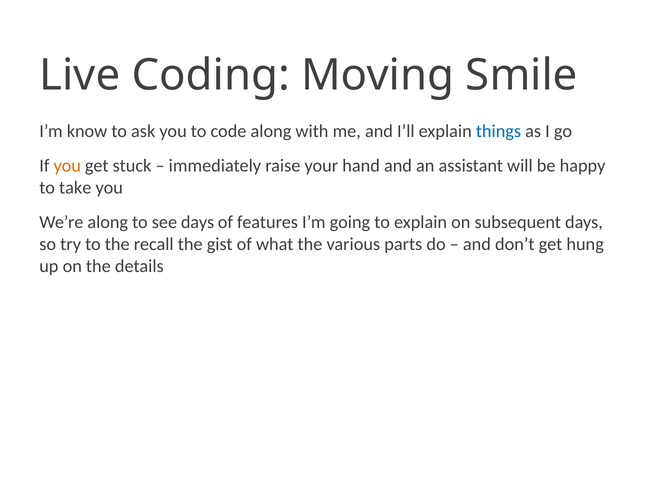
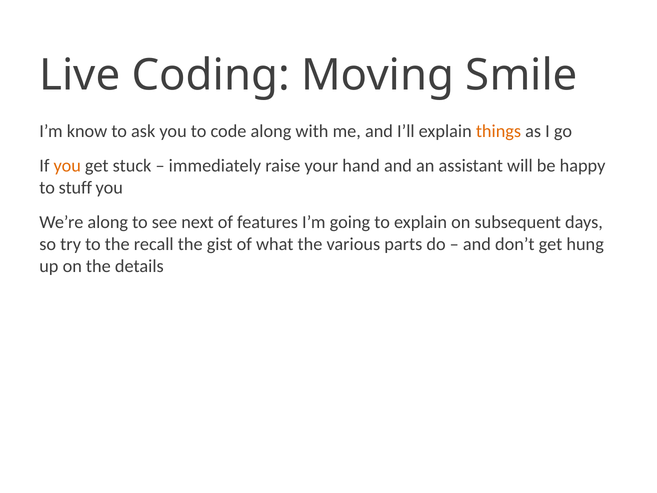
things colour: blue -> orange (498, 131)
take: take -> stuff (75, 188)
see days: days -> next (198, 222)
